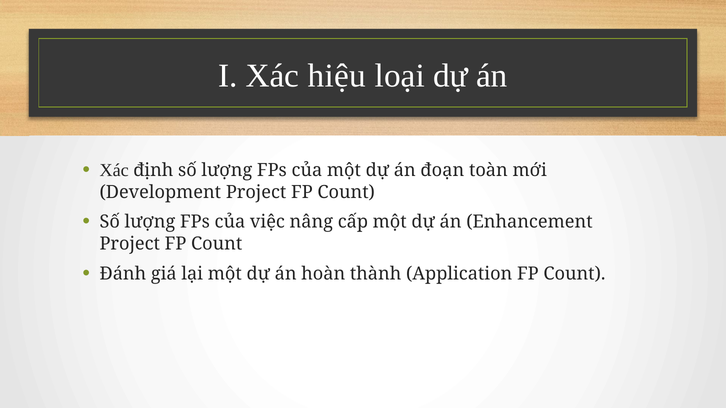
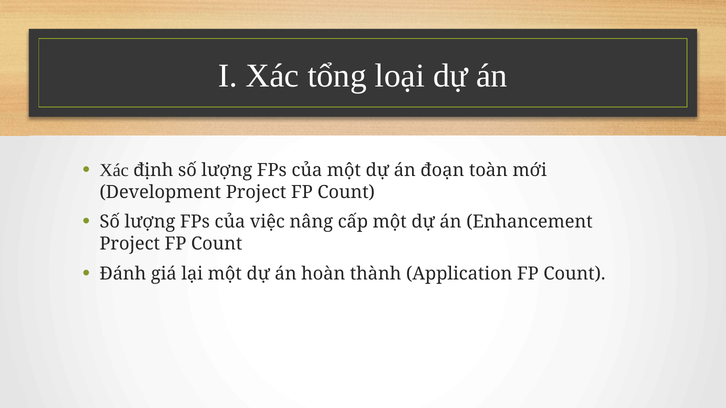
hiệu: hiệu -> tổng (337, 76)
